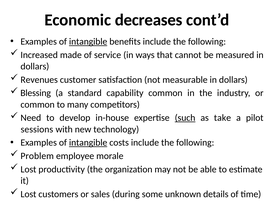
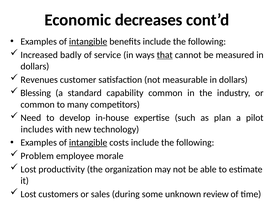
made: made -> badly (71, 55)
that underline: none -> present (165, 55)
such underline: present -> none (185, 118)
take: take -> plan (222, 118)
sessions: sessions -> includes (37, 129)
details: details -> review (216, 194)
